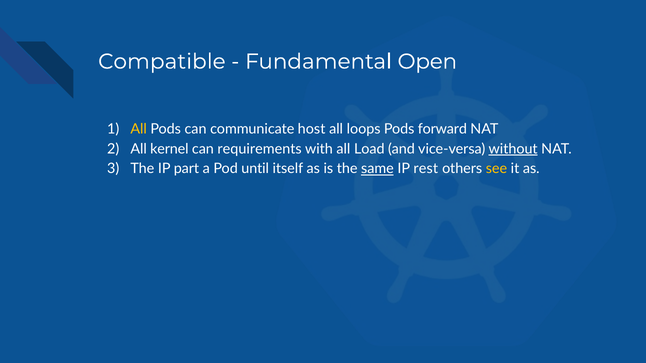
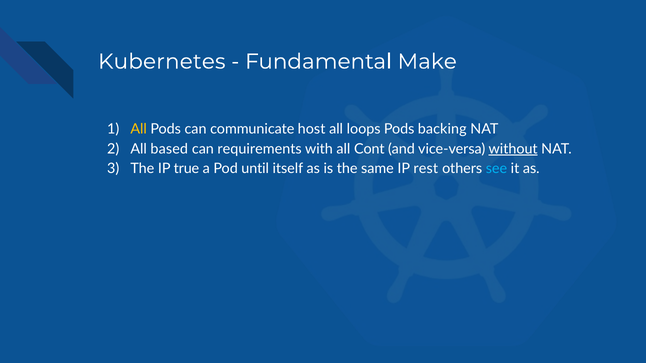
Compatible: Compatible -> Kubernetes (162, 62)
Open: Open -> Make (427, 62)
forward: forward -> backing (442, 129)
kernel: kernel -> based (169, 149)
Load: Load -> Cont (369, 149)
part: part -> true (186, 169)
same underline: present -> none (377, 169)
see colour: yellow -> light blue (496, 169)
